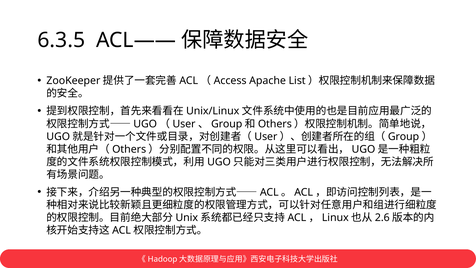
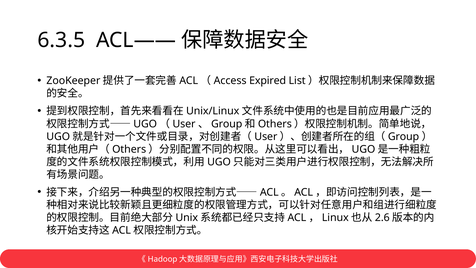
Apache: Apache -> Expired (268, 81)
